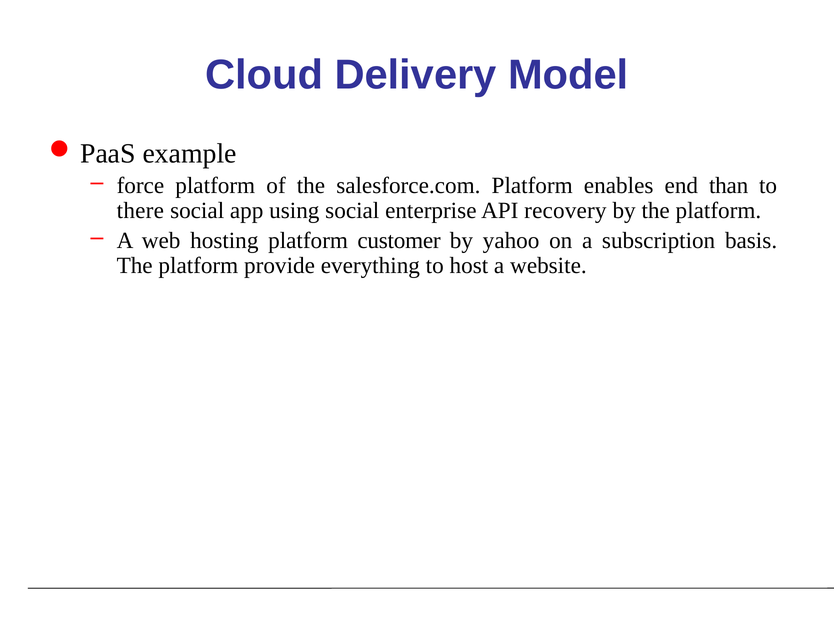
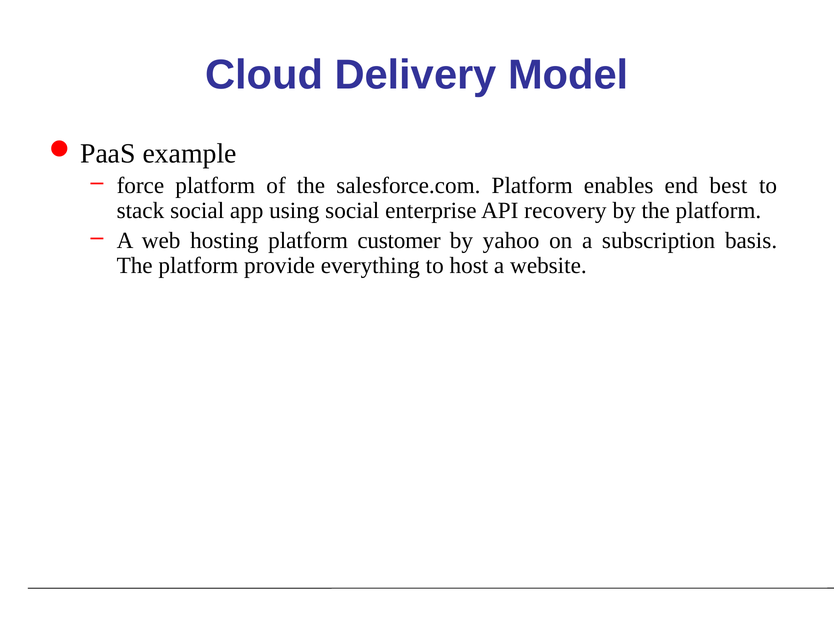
than: than -> best (728, 186)
there: there -> stack (140, 211)
